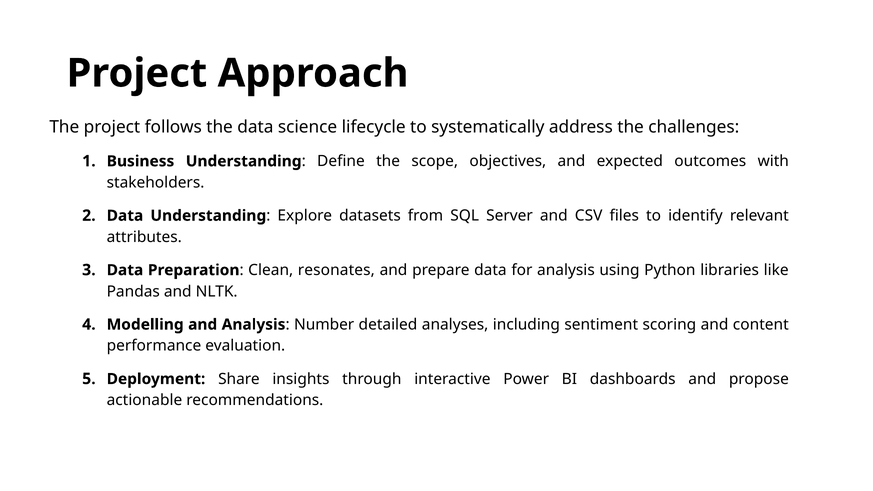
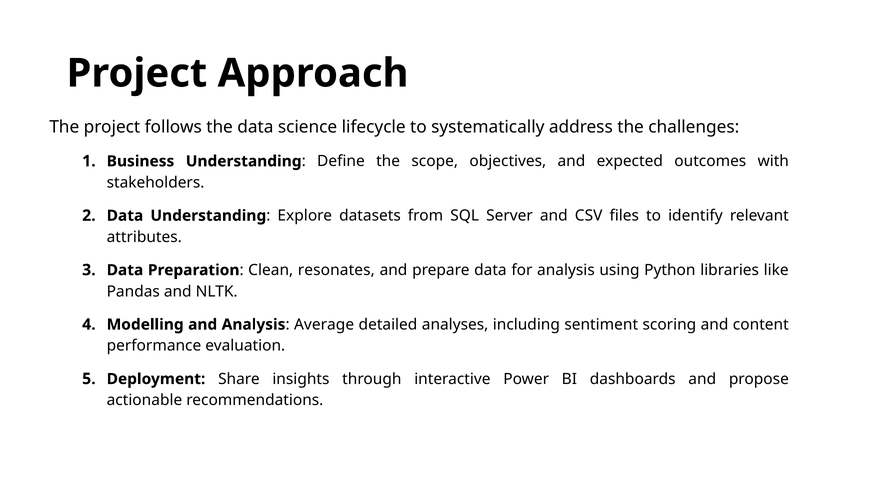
Number: Number -> Average (324, 325)
